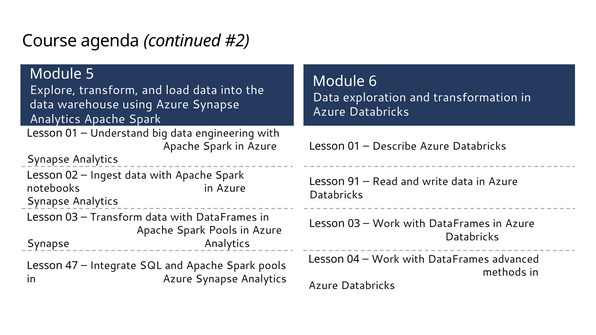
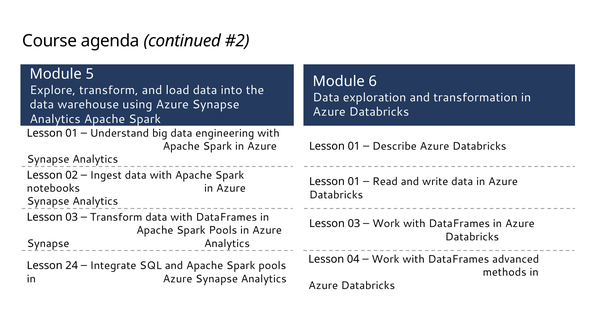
91: 91 -> 01 (354, 182)
47: 47 -> 24 (72, 266)
